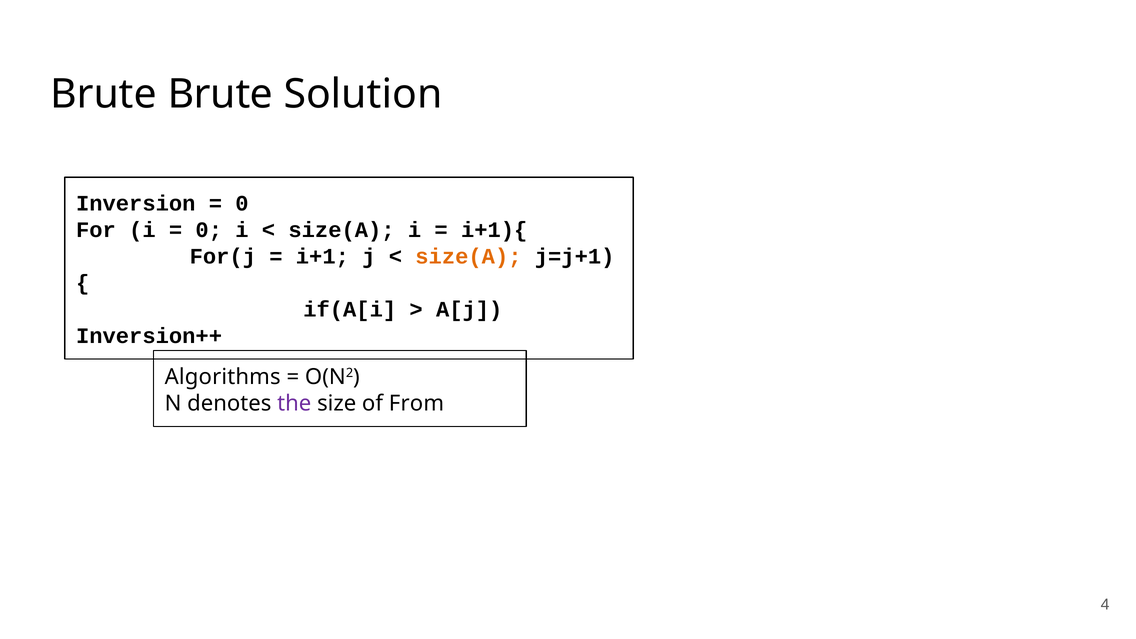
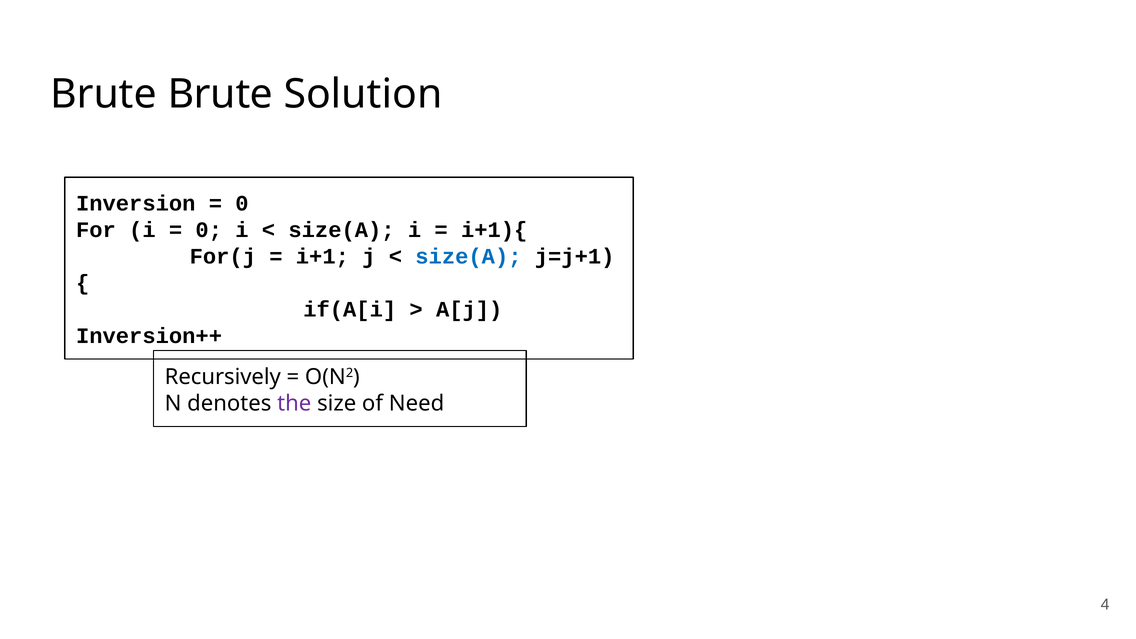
size(A colour: orange -> blue (468, 256)
Algorithms: Algorithms -> Recursively (223, 377)
From: From -> Need (417, 403)
